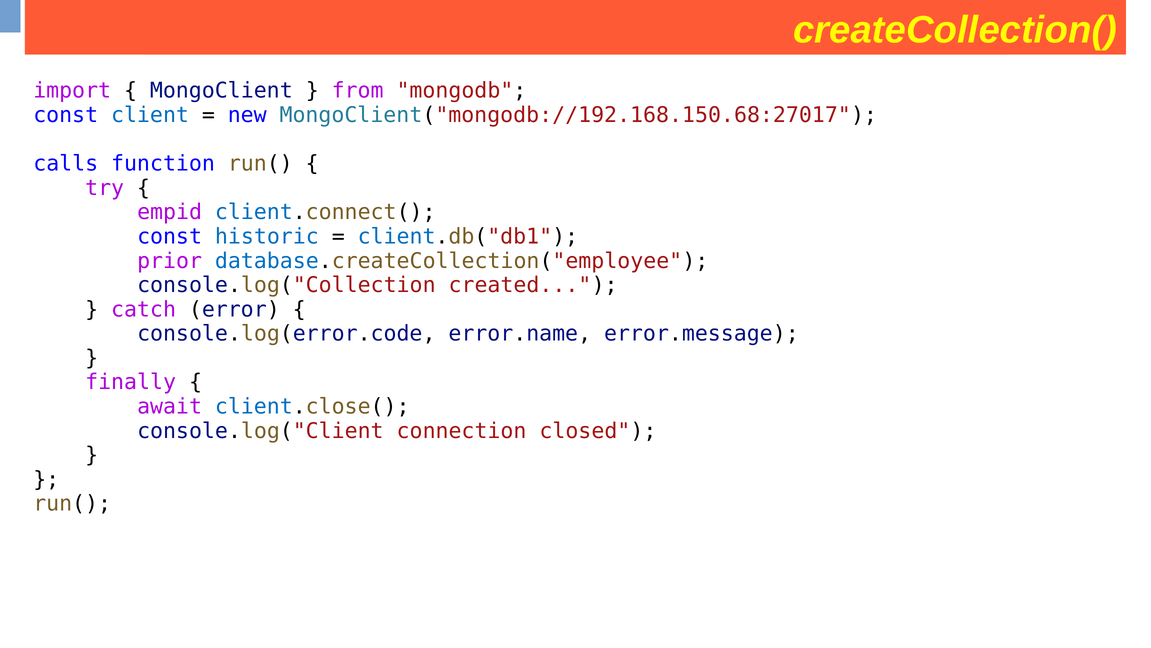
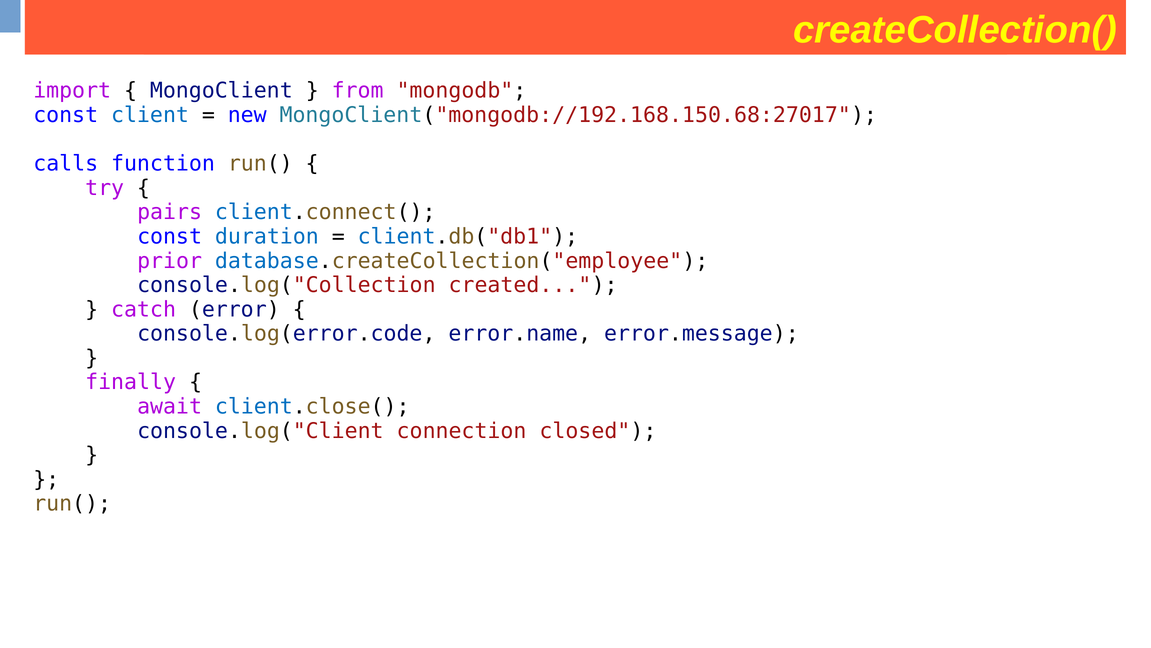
empid: empid -> pairs (170, 212)
historic: historic -> duration (267, 236)
